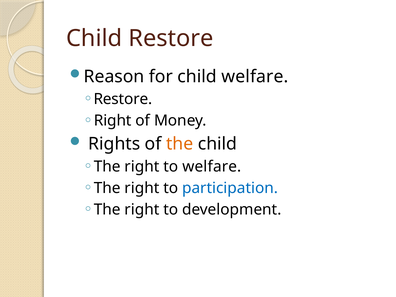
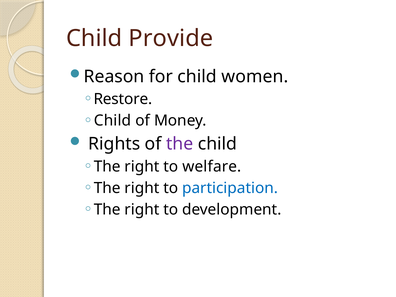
Child Restore: Restore -> Provide (171, 38)
child welfare: welfare -> women (255, 76)
Right: Right -> Child (113, 121)
the colour: orange -> purple (180, 144)
